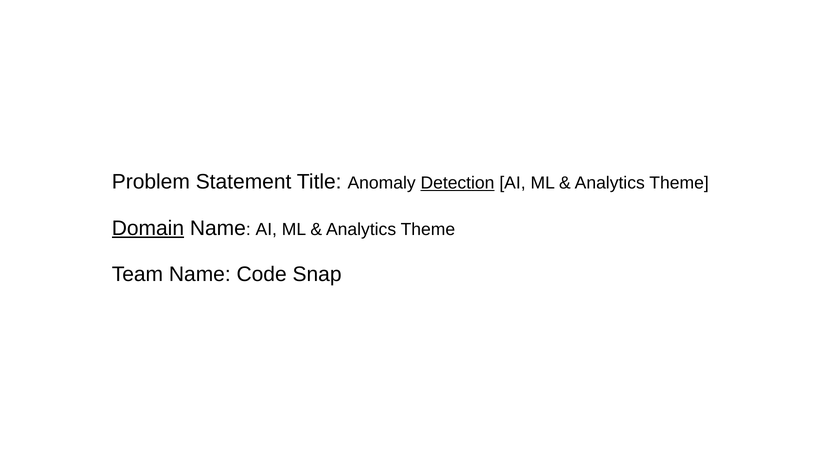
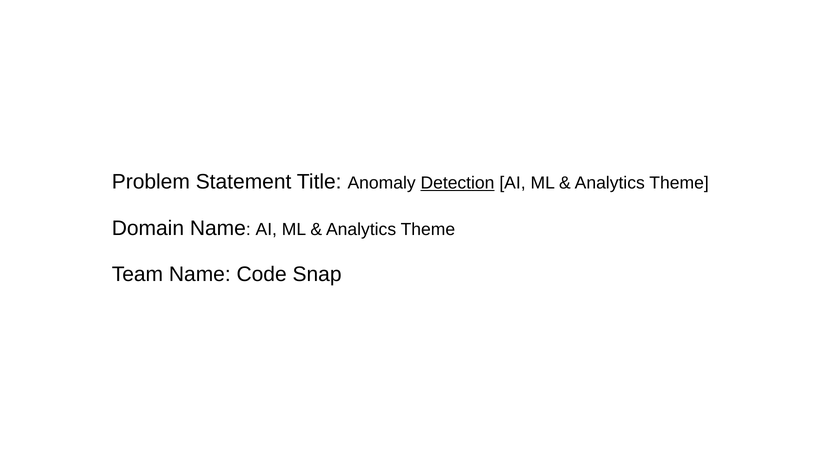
Domain underline: present -> none (148, 228)
